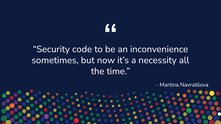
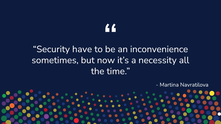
code: code -> have (82, 49)
